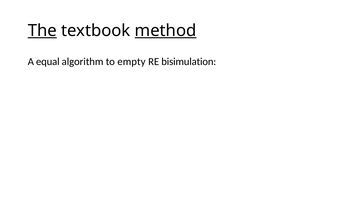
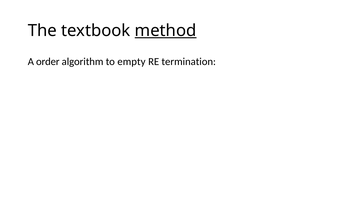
The underline: present -> none (42, 31)
equal: equal -> order (48, 62)
bisimulation: bisimulation -> termination (189, 62)
